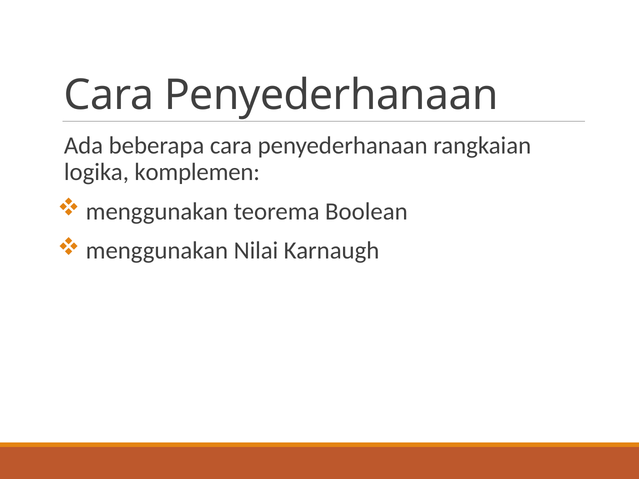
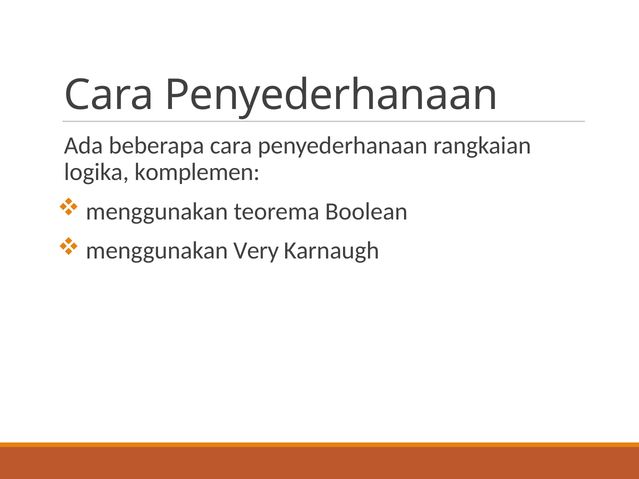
Nilai: Nilai -> Very (256, 251)
